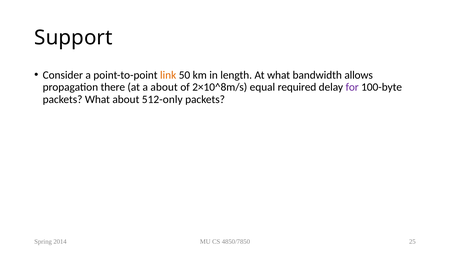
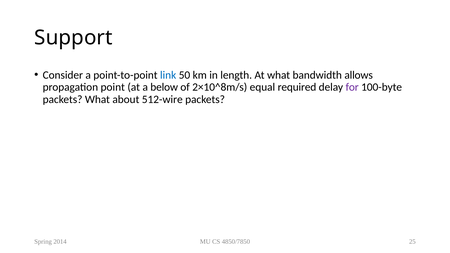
link colour: orange -> blue (168, 75)
there: there -> point (113, 87)
a about: about -> below (164, 87)
512-only: 512-only -> 512-wire (162, 99)
